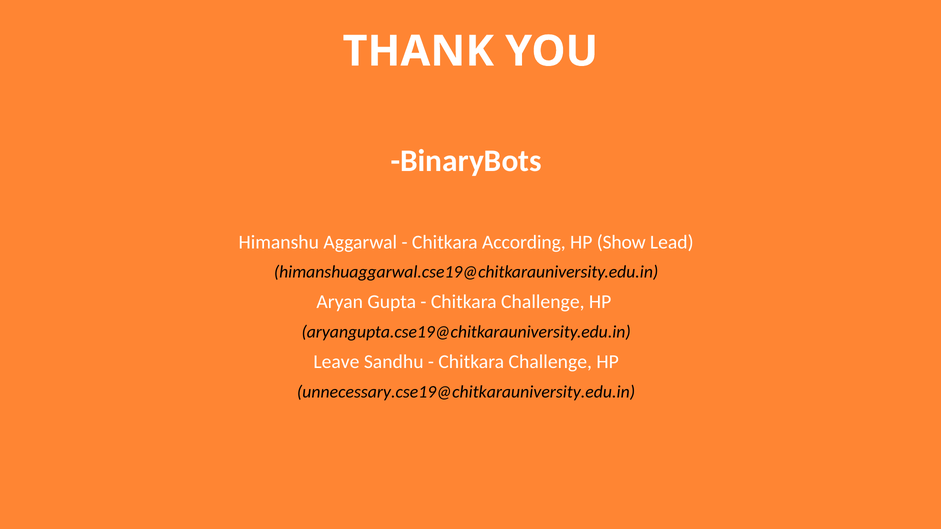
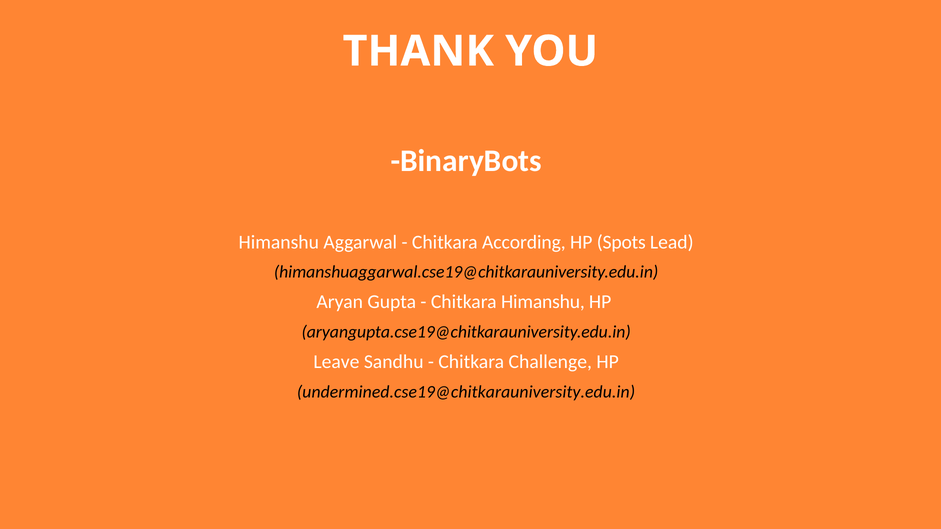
Show: Show -> Spots (621, 242)
Challenge: Challenge -> Himanshu (543, 302)
unnecessary.cse19@chitkarauniversity.edu.in: unnecessary.cse19@chitkarauniversity.edu.in -> undermined.cse19@chitkarauniversity.edu.in (466, 392)
